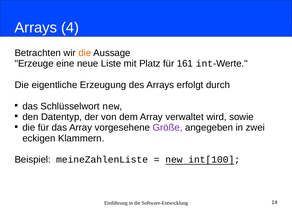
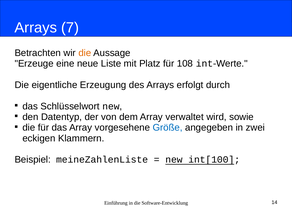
4: 4 -> 7 (70, 28)
161: 161 -> 108 (185, 64)
Größe colour: purple -> blue (168, 128)
